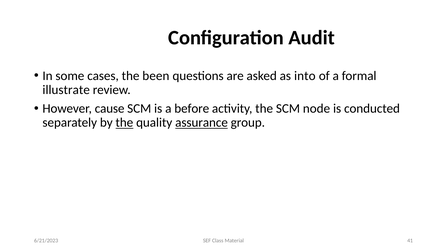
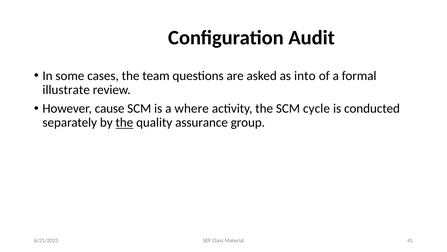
been: been -> team (156, 76)
before: before -> where (192, 108)
node: node -> cycle (316, 108)
assurance underline: present -> none (202, 122)
